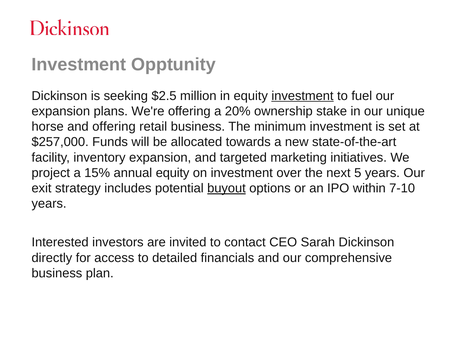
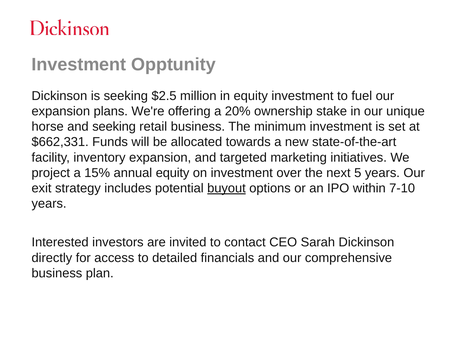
investment underline: present -> none (302, 96)
and offering: offering -> seeking (114, 126)
$257,000: $257,000 -> $662,331 (60, 142)
